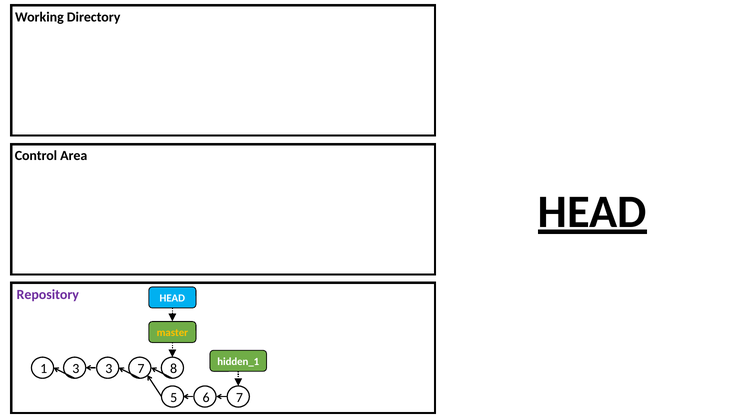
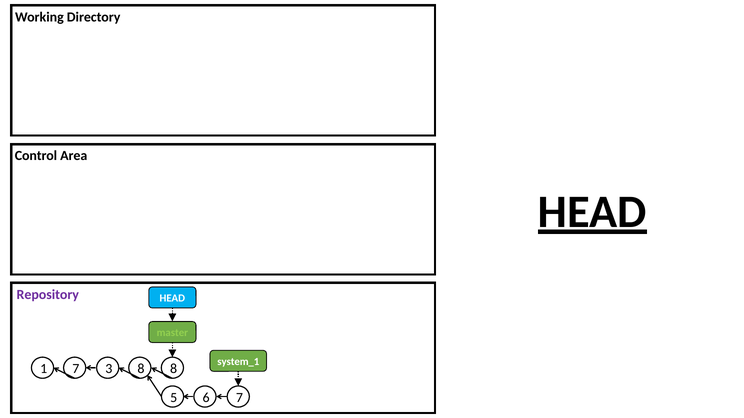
master colour: yellow -> light green (172, 333)
hidden_1: hidden_1 -> system_1 (238, 362)
1 3: 3 -> 7 (76, 369)
3 7: 7 -> 8 (141, 369)
